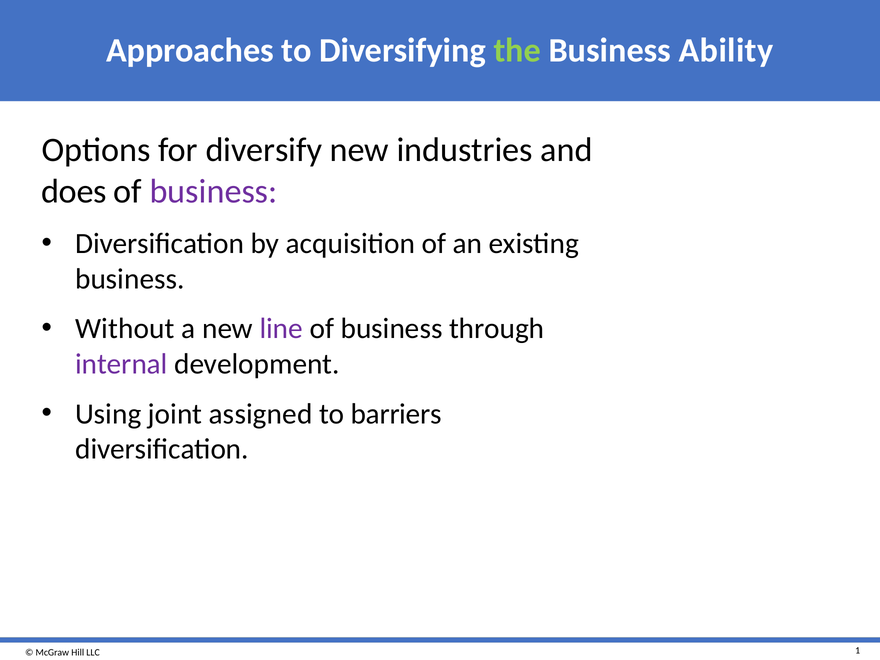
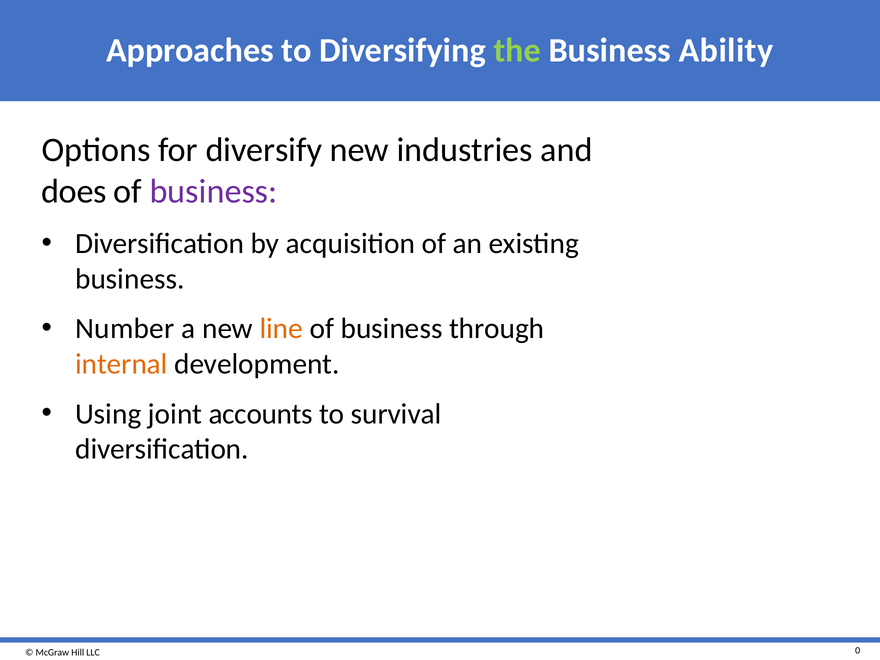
Without: Without -> Number (125, 329)
line colour: purple -> orange (281, 329)
internal colour: purple -> orange (121, 364)
assigned: assigned -> accounts (261, 414)
barriers: barriers -> survival (396, 414)
1: 1 -> 0 (858, 651)
